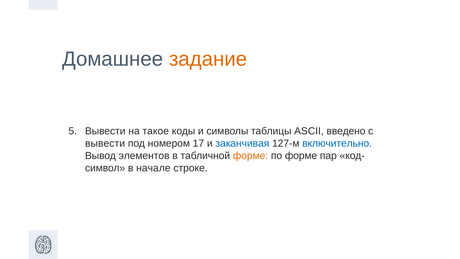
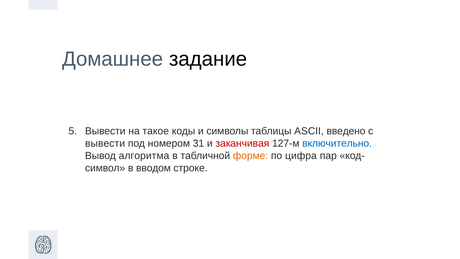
задание colour: orange -> black (208, 59)
17: 17 -> 31 (198, 143)
заканчивая colour: blue -> red (242, 143)
элементов: элементов -> алгоритма (144, 156)
по форме: форме -> цифра (301, 156)
начале: начале -> вводом (153, 168)
